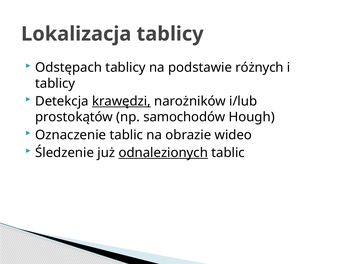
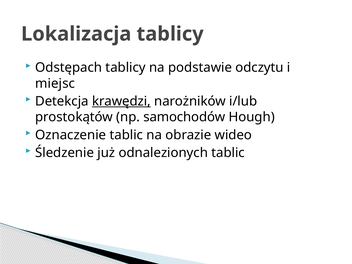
różnych: różnych -> odczytu (259, 68)
tablicy: tablicy -> miejsc (55, 83)
odnalezionych underline: present -> none (163, 153)
